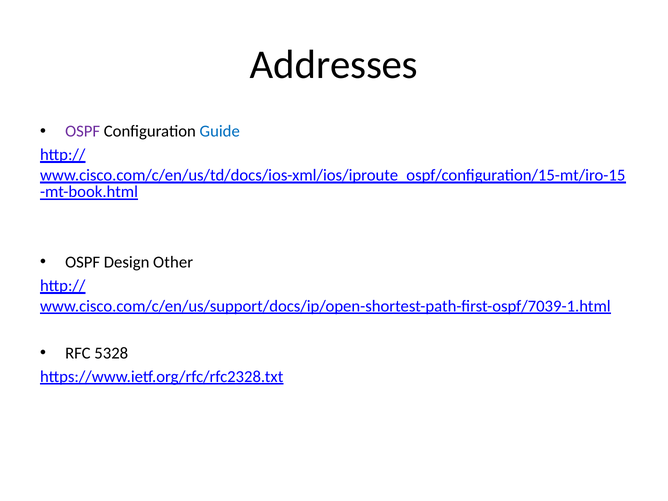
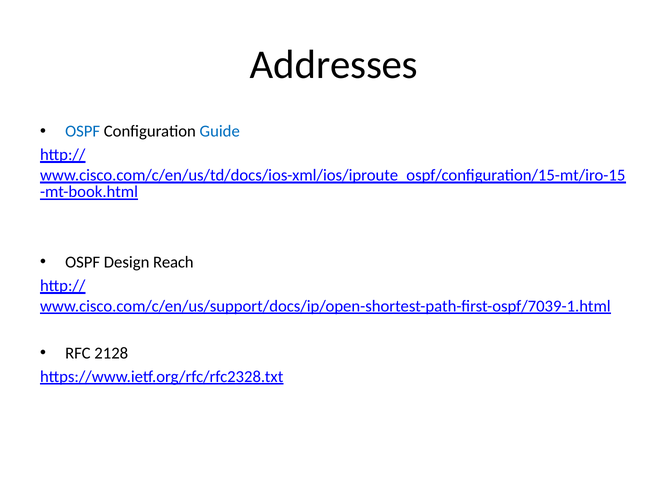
OSPF colour: purple -> blue (83, 131)
Other: Other -> Reach (173, 262)
5328: 5328 -> 2128 (111, 353)
